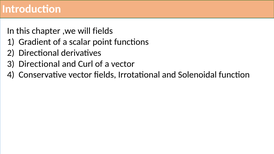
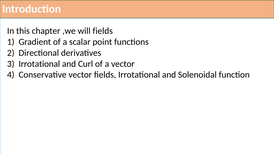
Directional: Directional -> Irrotational (39, 64)
